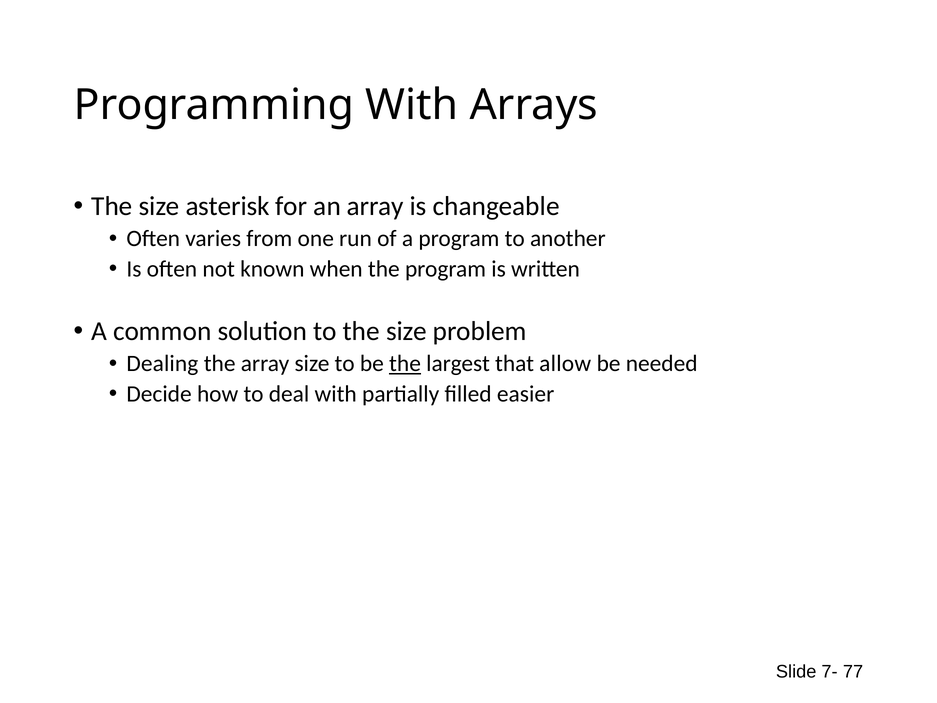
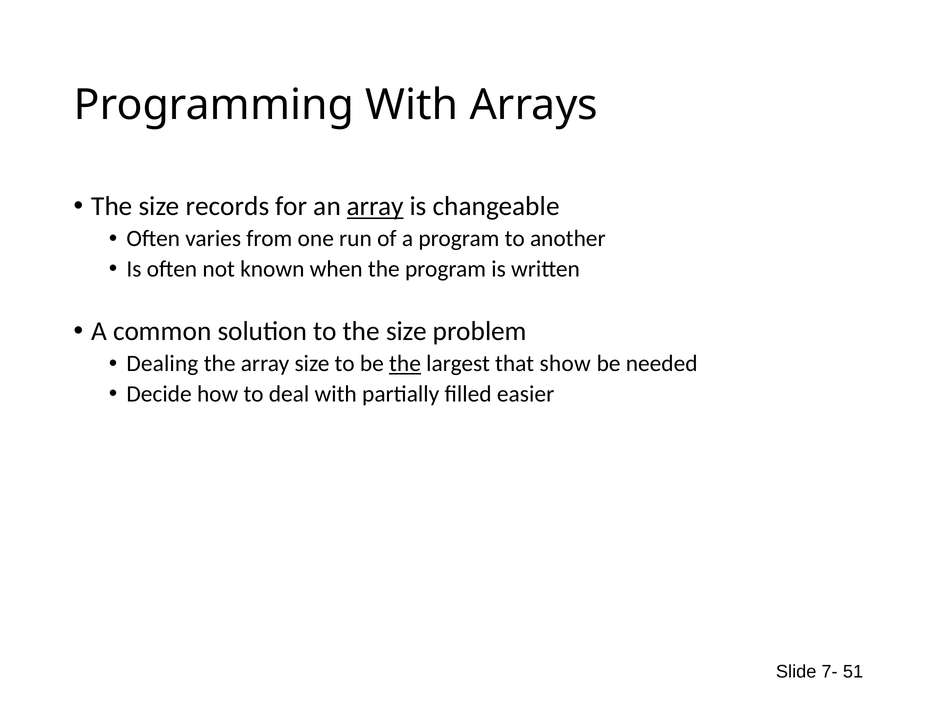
asterisk: asterisk -> records (227, 206)
array underline: none -> present (375, 206)
allow: allow -> show (565, 364)
77: 77 -> 51 (853, 671)
